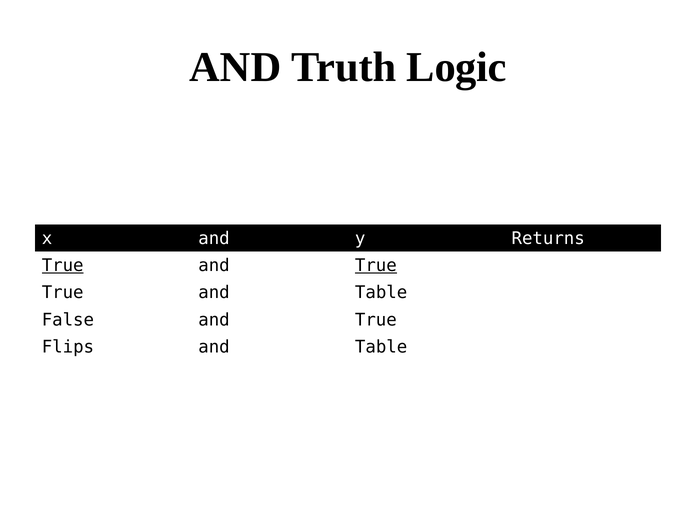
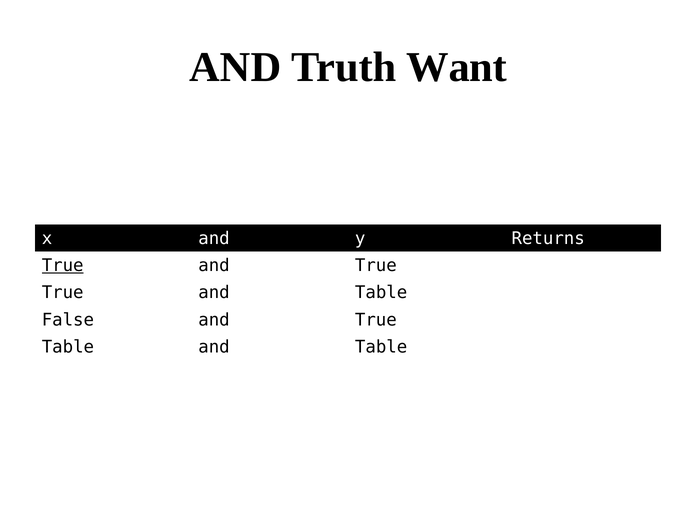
Logic: Logic -> Want (457, 67)
True underline: present -> none (376, 265)
Flips: Flips -> Table (68, 347)
